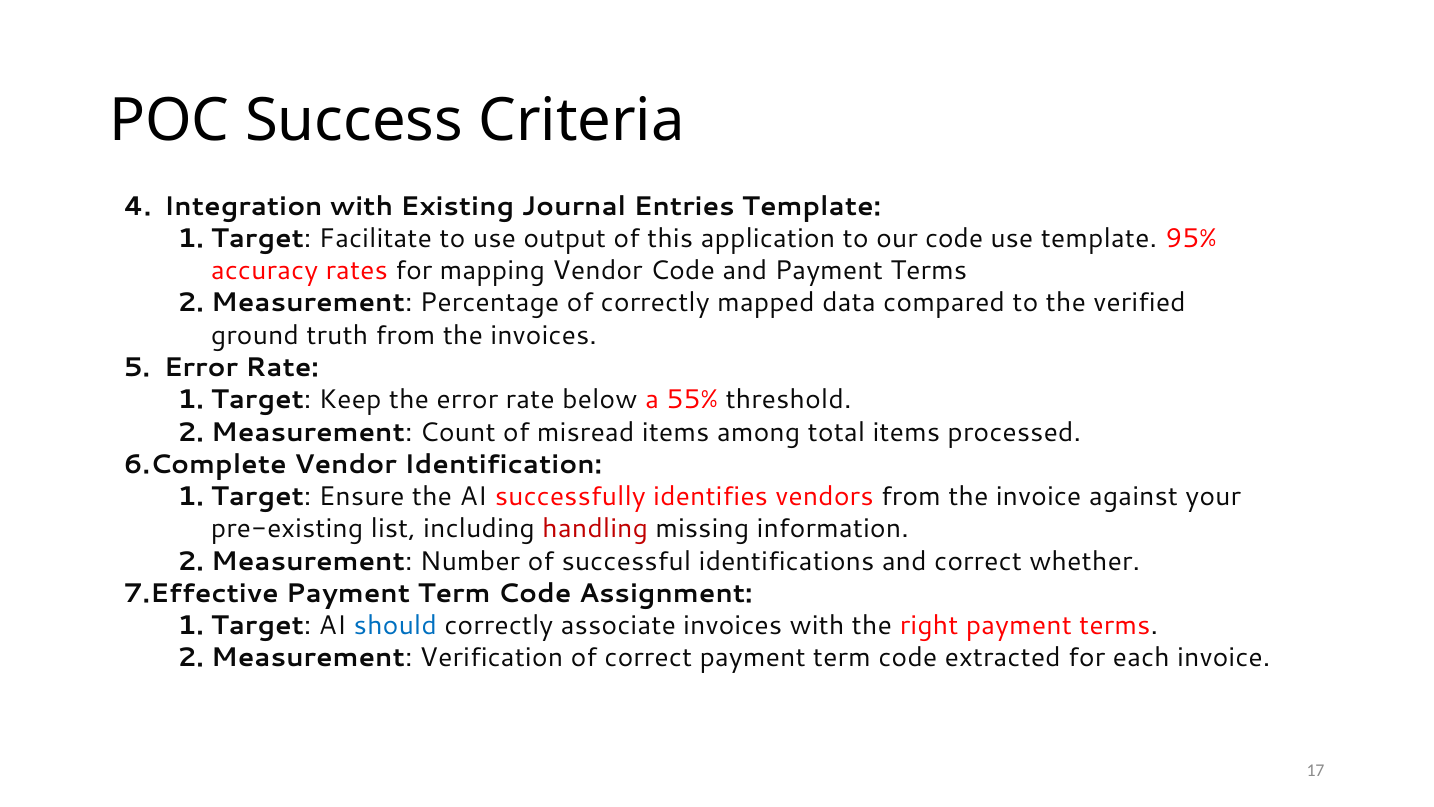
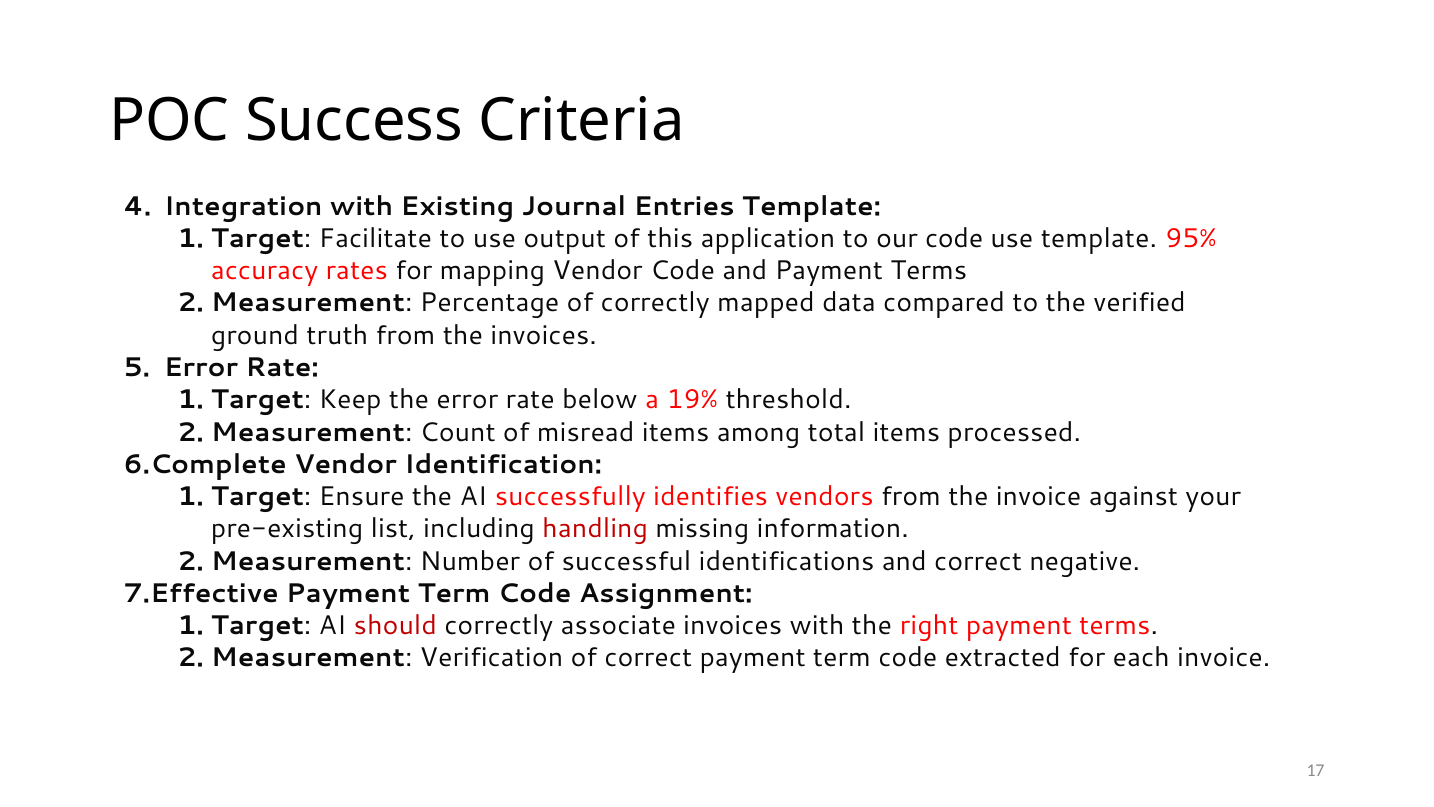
55%: 55% -> 19% (692, 400)
whether: whether -> negative (1085, 561)
should colour: blue -> red (395, 626)
